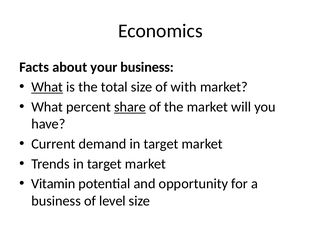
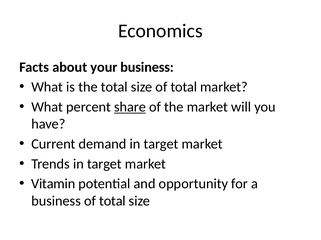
What underline: present -> none (47, 87)
size of with: with -> total (184, 87)
business of level: level -> total (112, 201)
